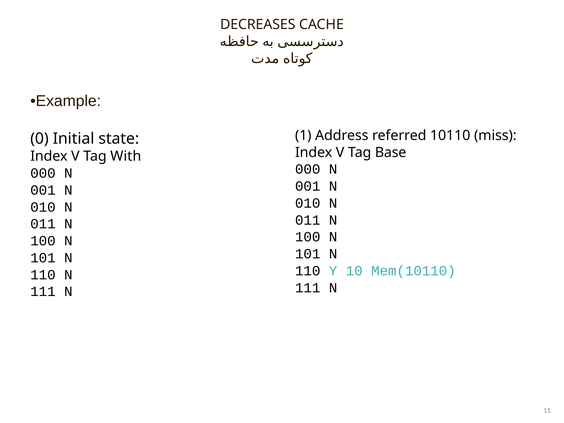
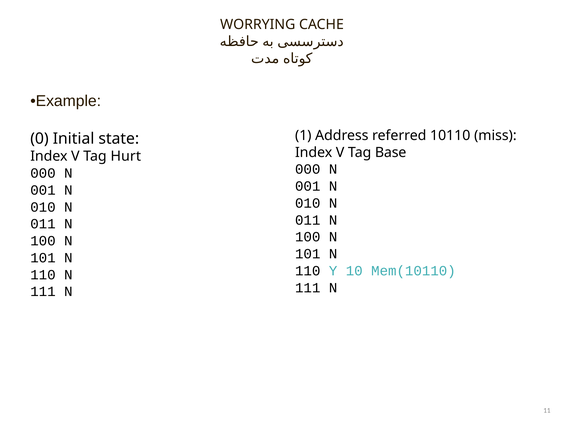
DECREASES: DECREASES -> WORRYING (258, 25)
With: With -> Hurt (126, 156)
